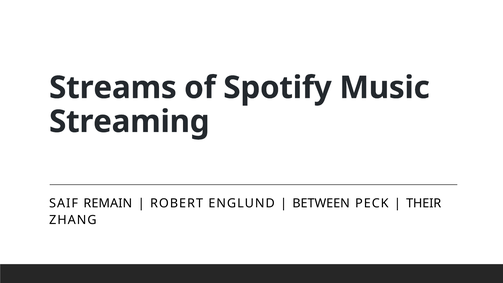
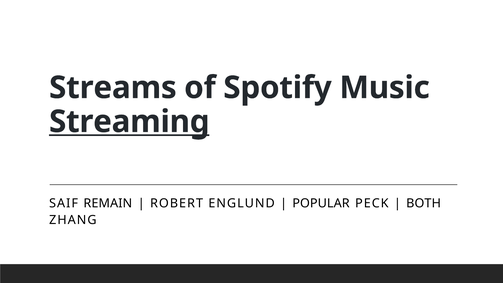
Streaming underline: none -> present (129, 122)
BETWEEN: BETWEEN -> POPULAR (321, 203)
THEIR: THEIR -> BOTH (424, 203)
